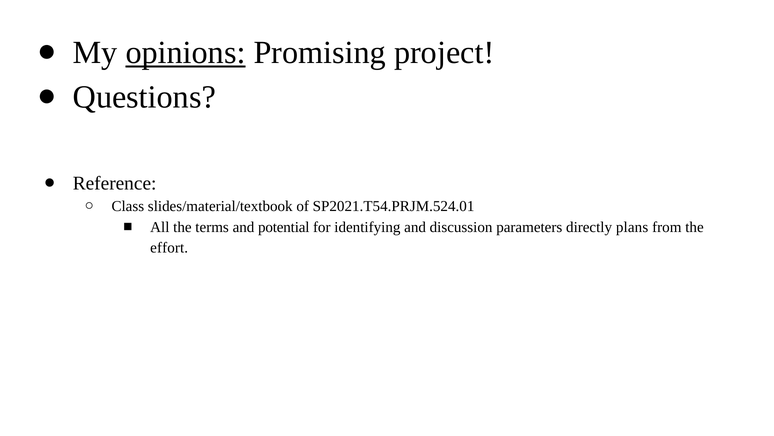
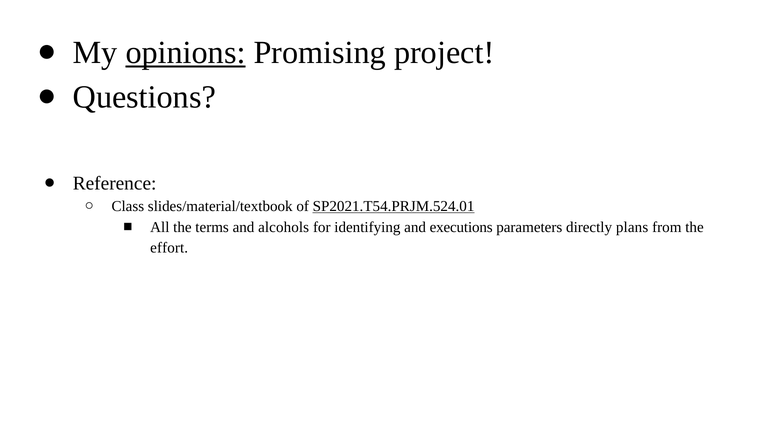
SP2021.T54.PRJM.524.01 underline: none -> present (394, 206)
potential: potential -> alcohols (284, 227)
discussion: discussion -> executions (461, 227)
